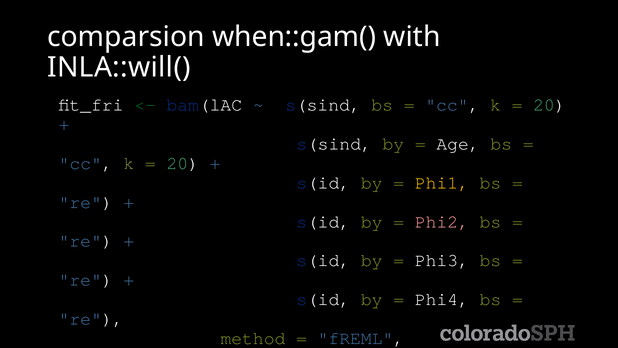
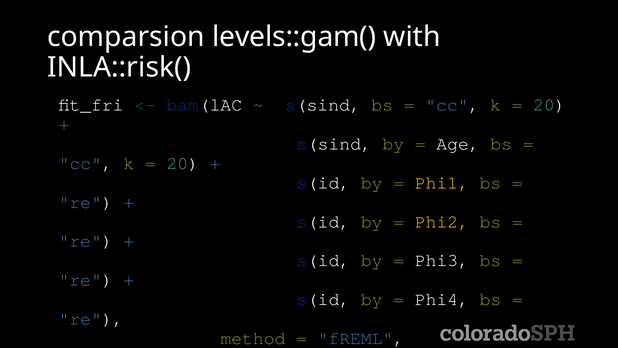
when::gam(: when::gam( -> levels::gam( (294, 37)
INLA::will(: INLA::will( -> INLA::risk( (119, 67)
Phi2 colour: pink -> yellow (442, 221)
